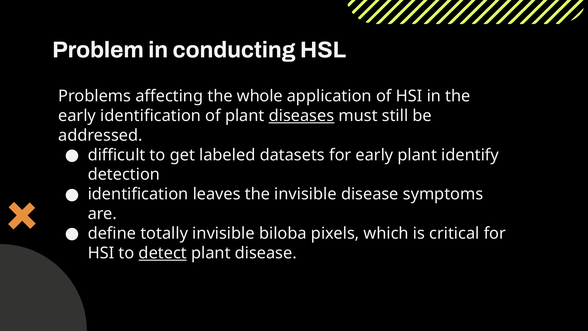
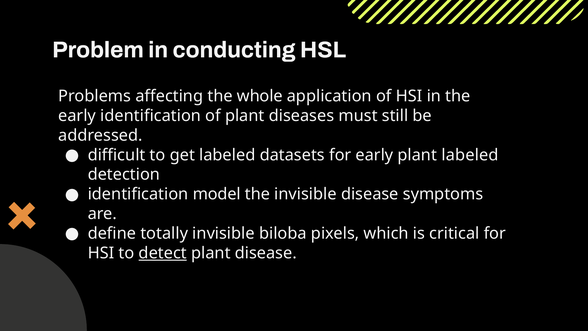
diseases underline: present -> none (302, 116)
plant identify: identify -> labeled (470, 155)
leaves: leaves -> model (217, 194)
